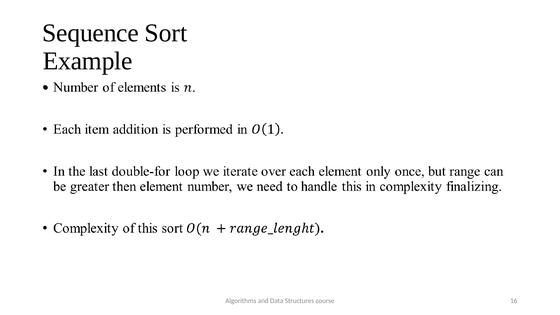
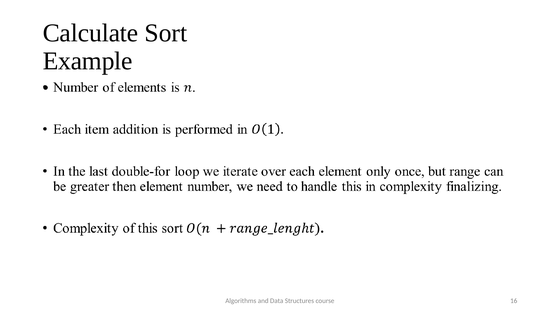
Sequence: Sequence -> Calculate (90, 33)
